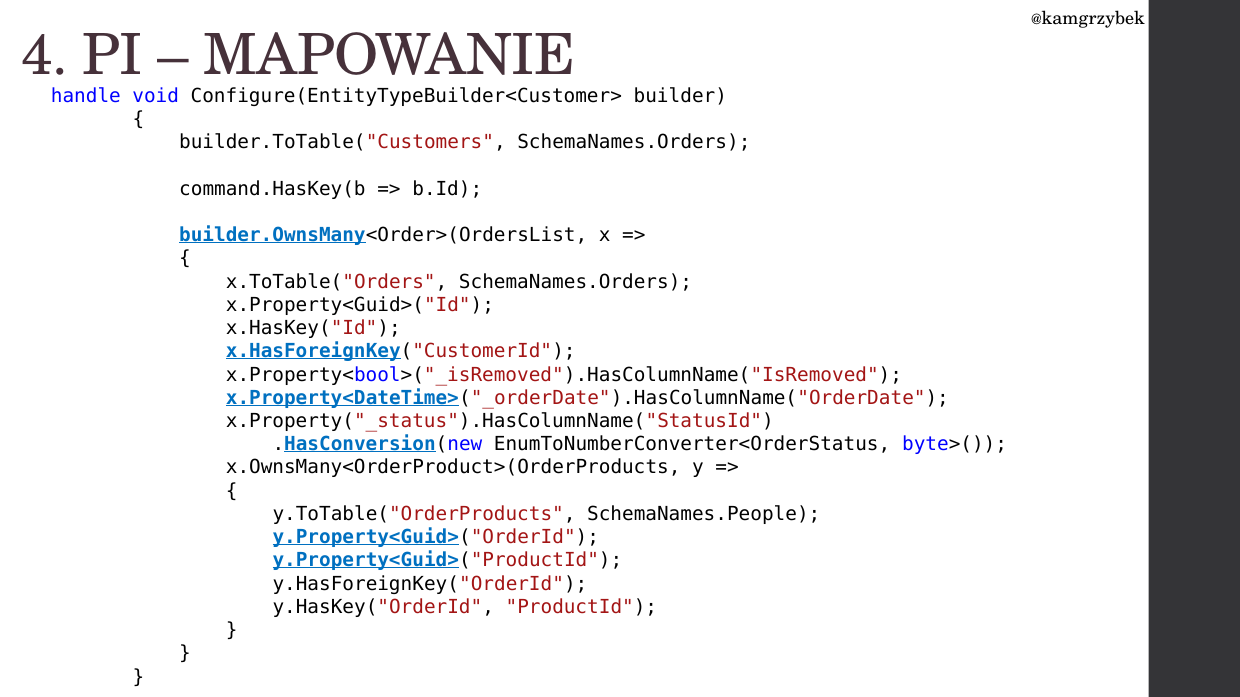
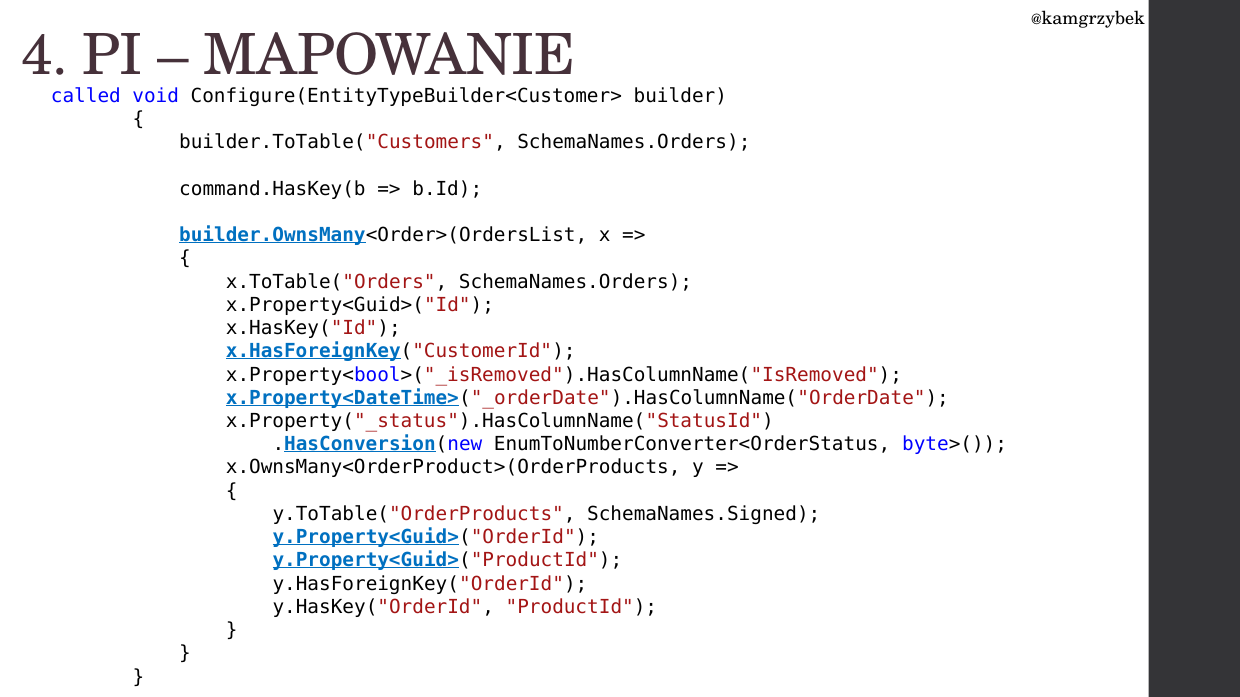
handle: handle -> called (86, 96)
SchemaNames.People: SchemaNames.People -> SchemaNames.Signed (704, 514)
